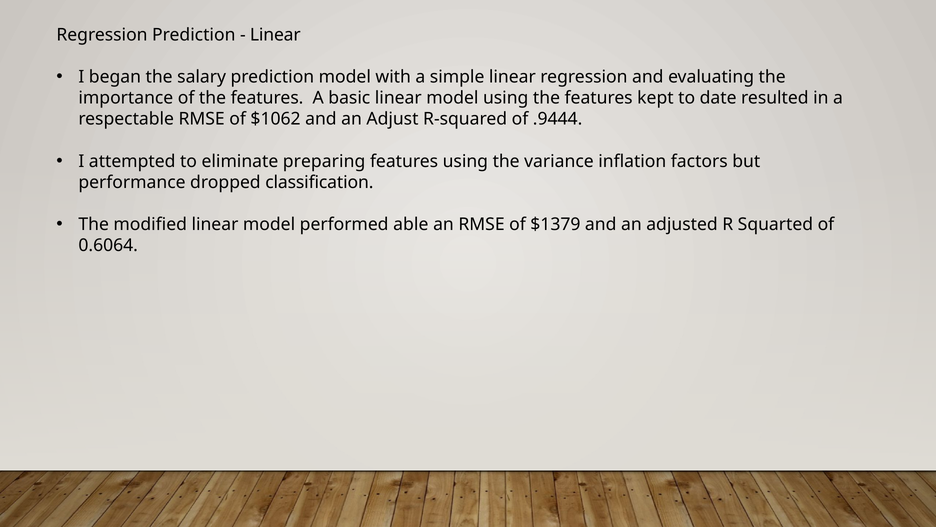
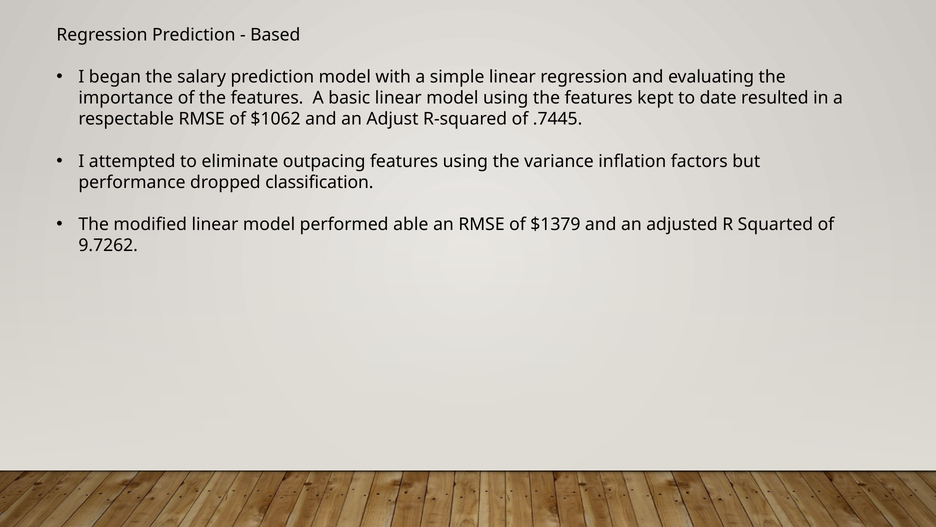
Linear: Linear -> Based (275, 35)
.9444: .9444 -> .7445 (558, 119)
preparing: preparing -> outpacing (324, 161)
0.6064: 0.6064 -> 9.7262 (108, 245)
